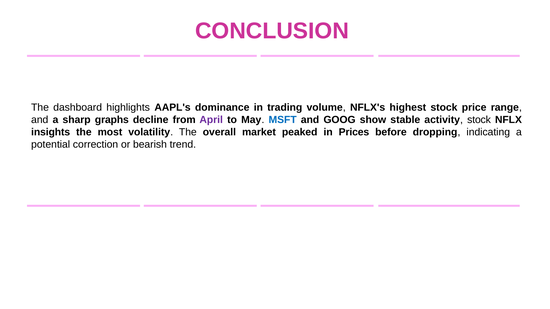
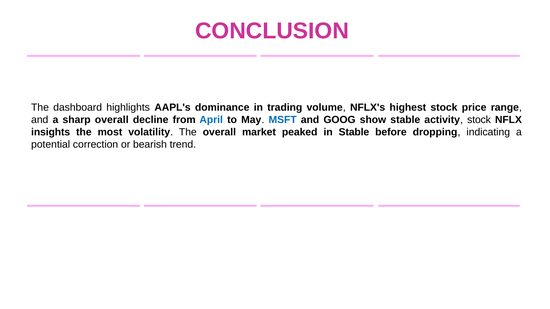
sharp graphs: graphs -> overall (112, 120)
April colour: purple -> blue (211, 120)
in Prices: Prices -> Stable (354, 132)
